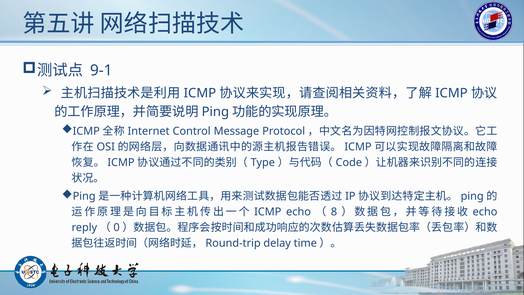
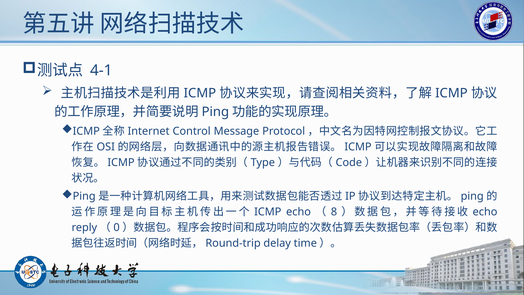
9-1: 9-1 -> 4-1 (101, 70)
